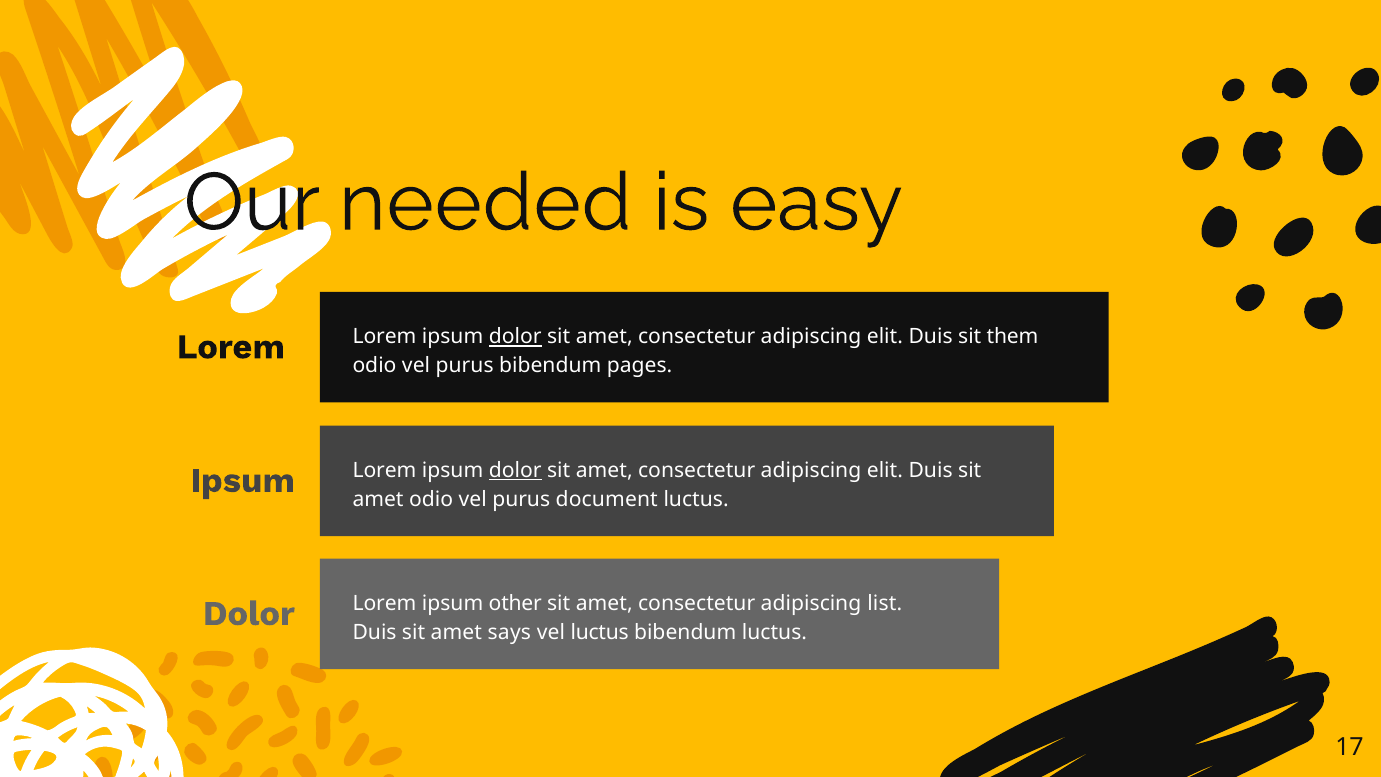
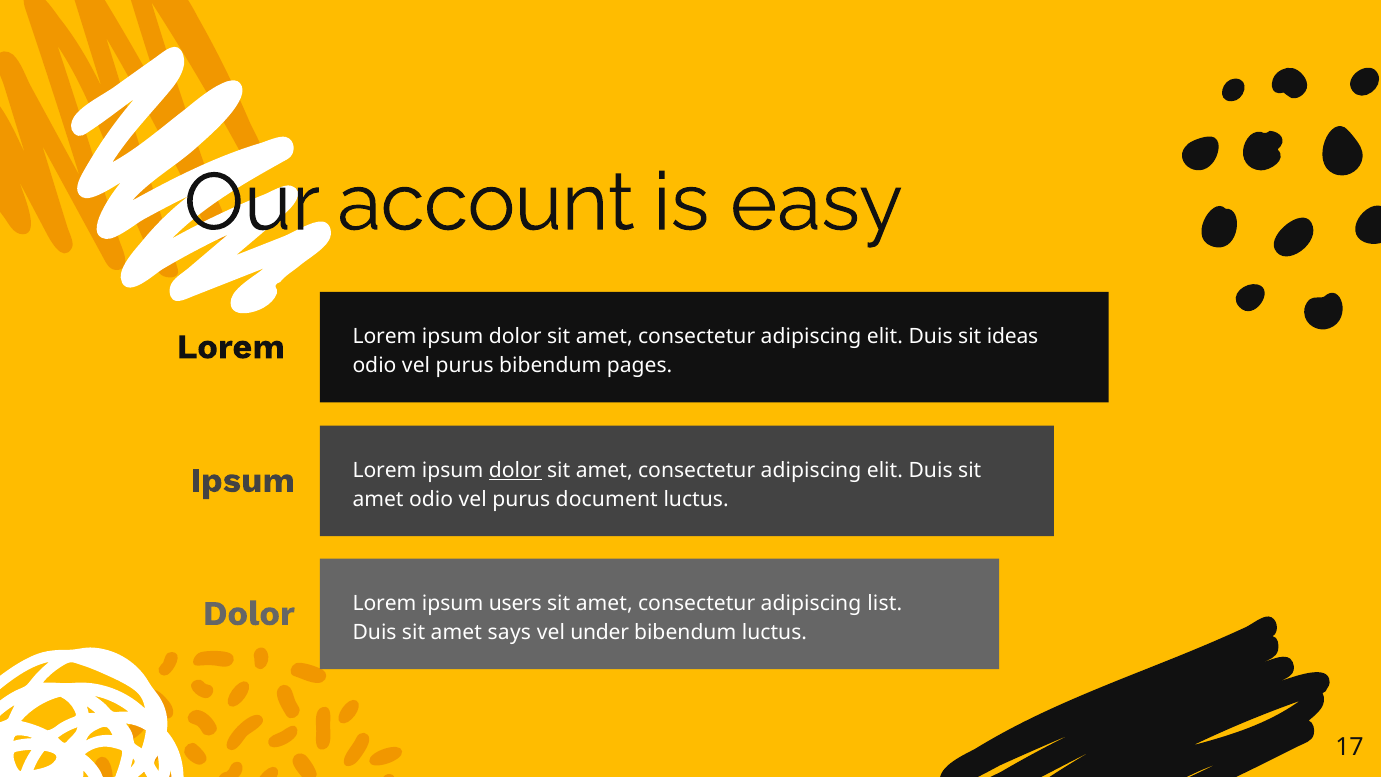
needed: needed -> account (486, 203)
dolor underline: present -> none (515, 337)
them: them -> ideas (1013, 337)
other: other -> users (515, 603)
vel luctus: luctus -> under (600, 633)
